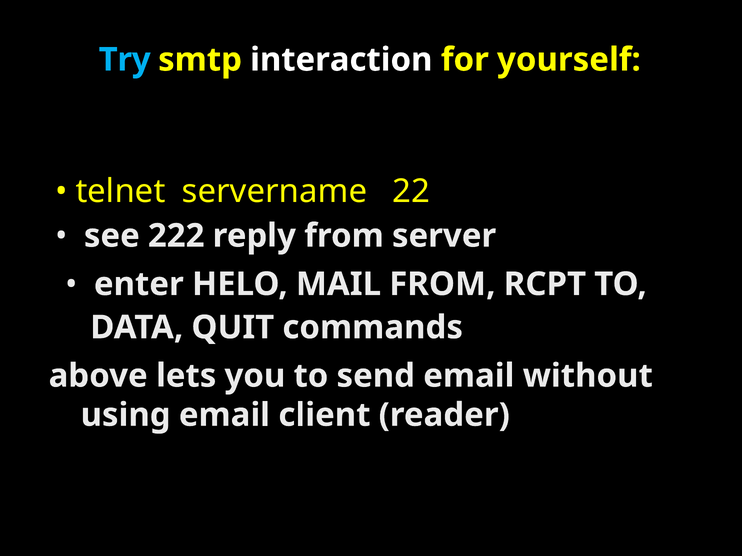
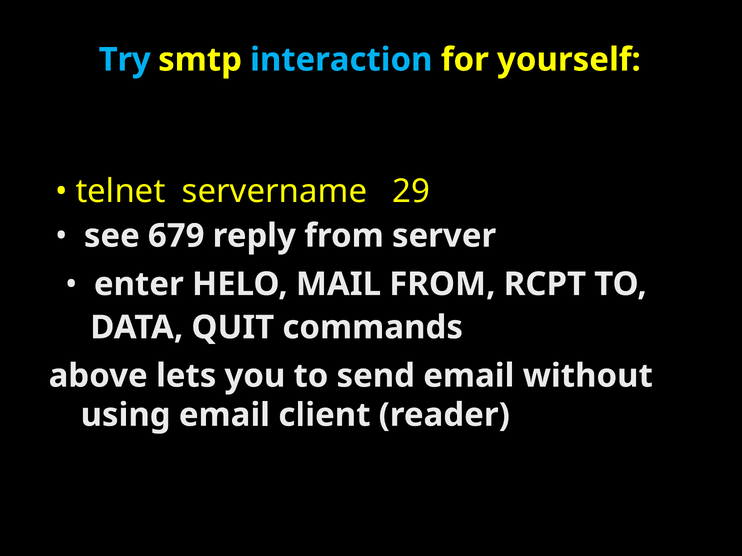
interaction colour: white -> light blue (341, 60)
22: 22 -> 29 (411, 192)
222: 222 -> 679 (176, 236)
